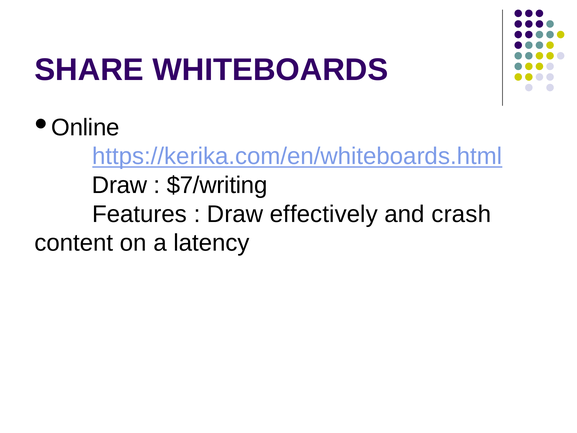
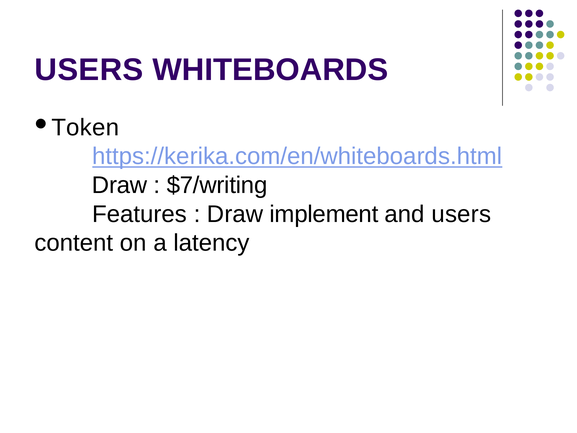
SHARE: SHARE -> USERS (89, 70)
Online: Online -> Token (85, 127)
effectively: effectively -> implement (324, 214)
and crash: crash -> users (461, 214)
